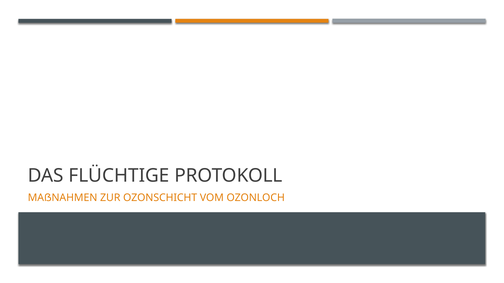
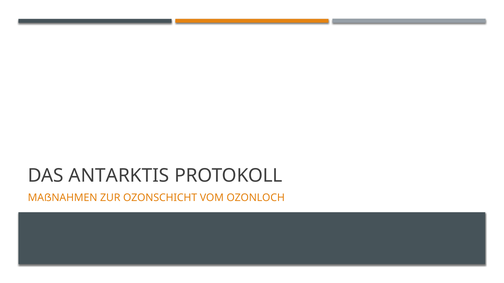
FLÜCHTIGE: FLÜCHTIGE -> ANTARKTIS (119, 176)
